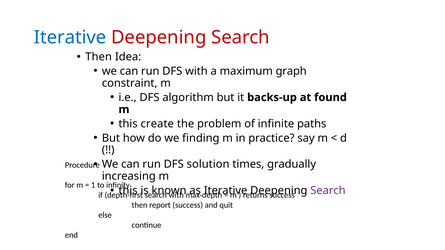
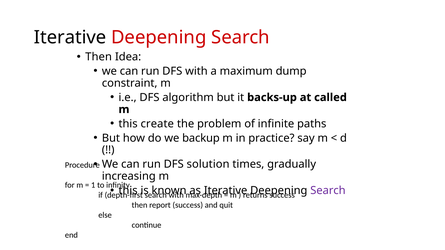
Iterative colour: blue -> black (70, 37)
graph: graph -> dump (291, 71)
found: found -> called (330, 98)
finding: finding -> backup (201, 138)
